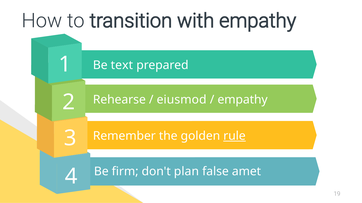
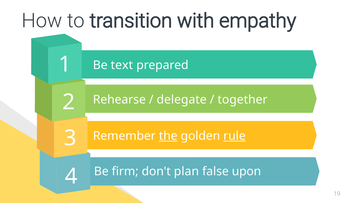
eiusmod: eiusmod -> delegate (182, 100)
empathy: empathy -> together (243, 100)
the underline: none -> present (168, 136)
amet: amet -> upon (246, 172)
